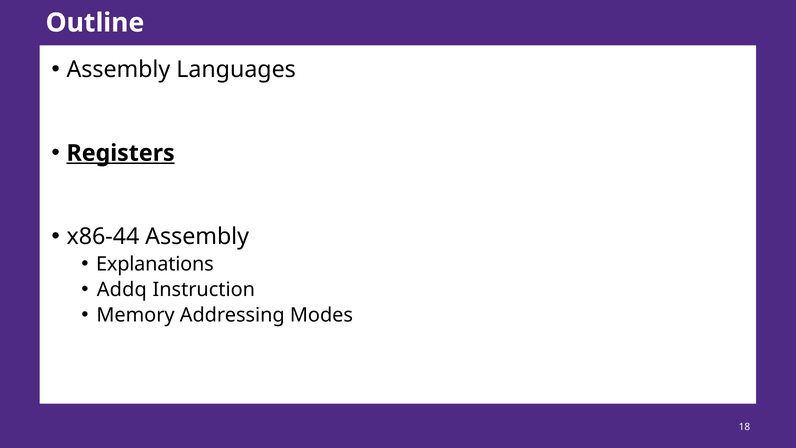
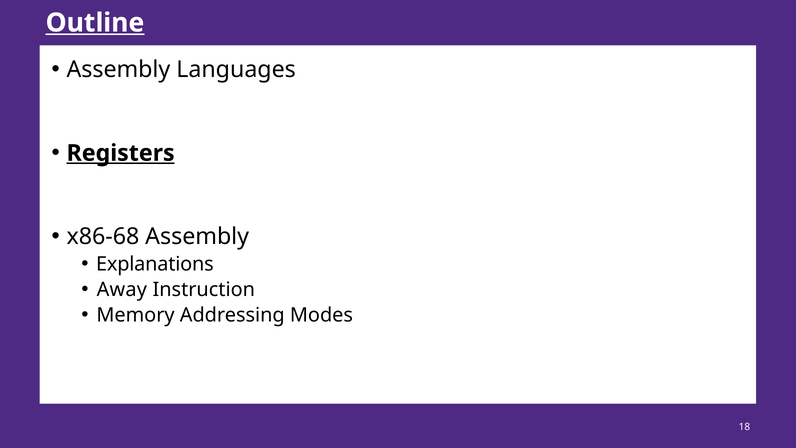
Outline underline: none -> present (95, 23)
x86-44: x86-44 -> x86-68 (103, 236)
Addq: Addq -> Away (122, 289)
